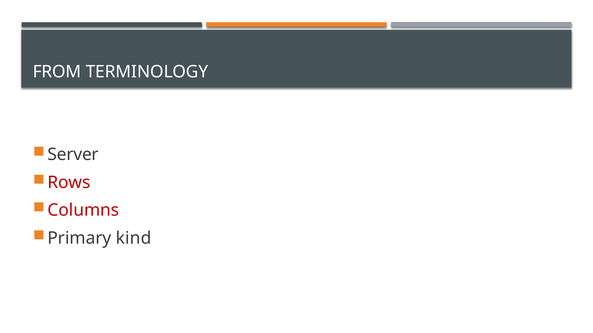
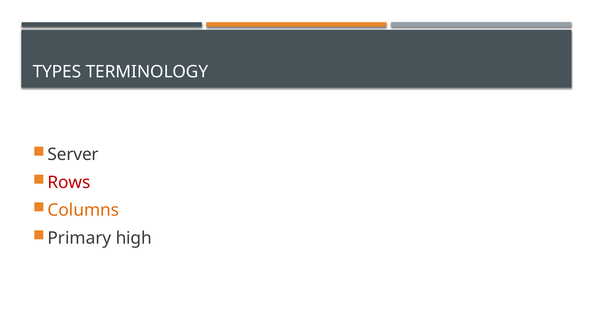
FROM: FROM -> TYPES (57, 72)
Columns colour: red -> orange (83, 211)
kind: kind -> high (134, 239)
